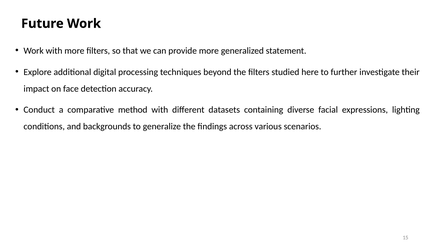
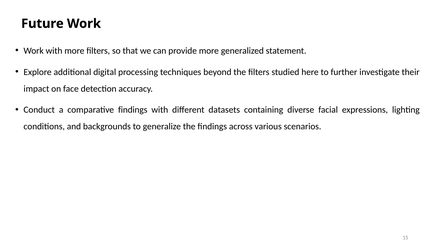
comparative method: method -> findings (133, 110)
